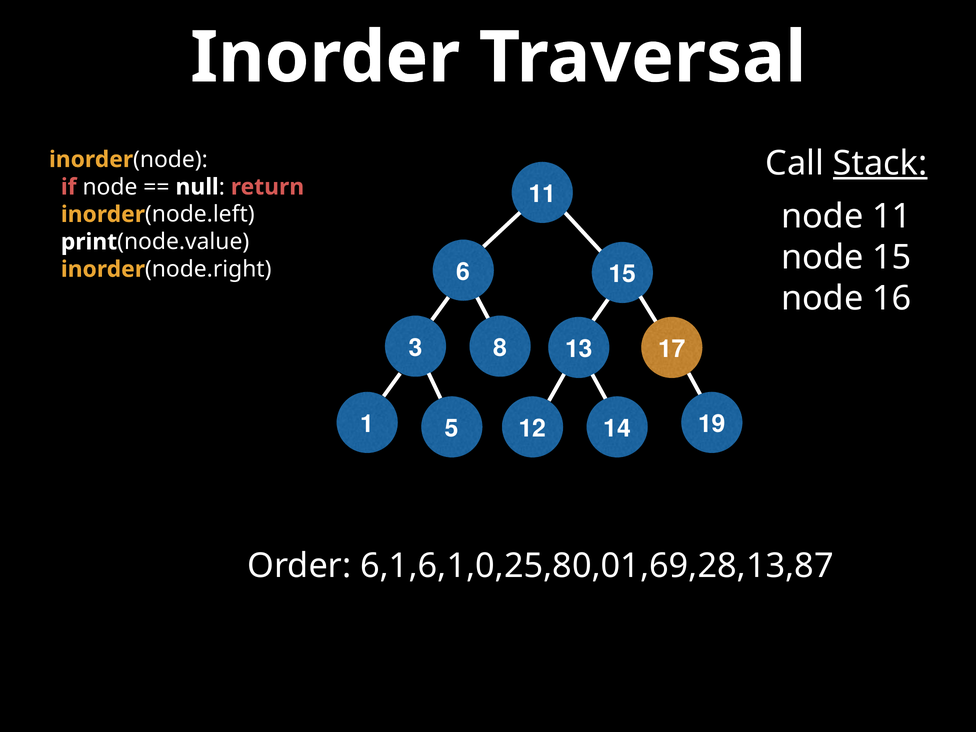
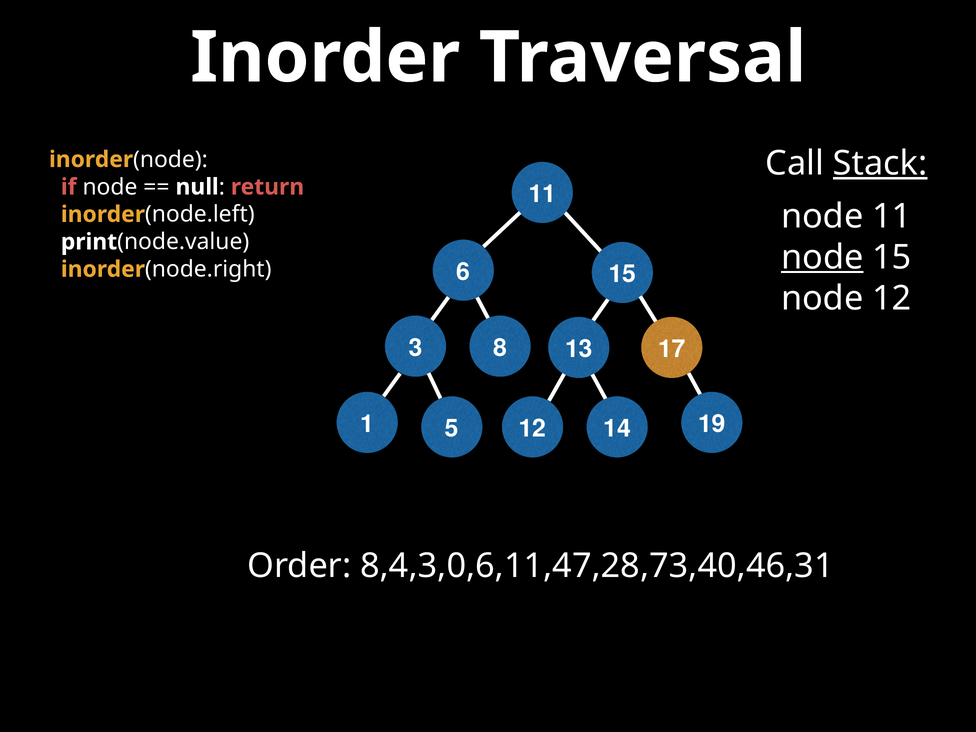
node underline: none -> present (822, 257)
node 16: 16 -> 12 (892, 299)
6,1,6,1,0,25,80,01,69,28,13,87: 6,1,6,1,0,25,80,01,69,28,13,87 -> 8,4,3,0,6,11,47,28,73,40,46,31 (597, 566)
